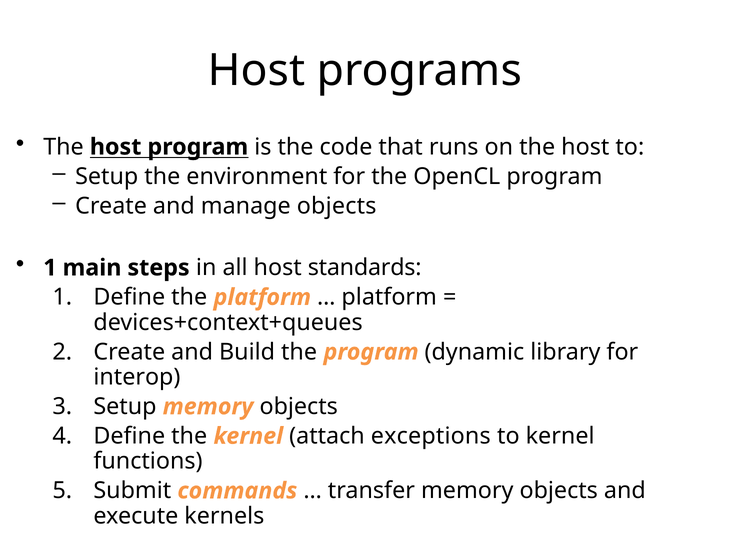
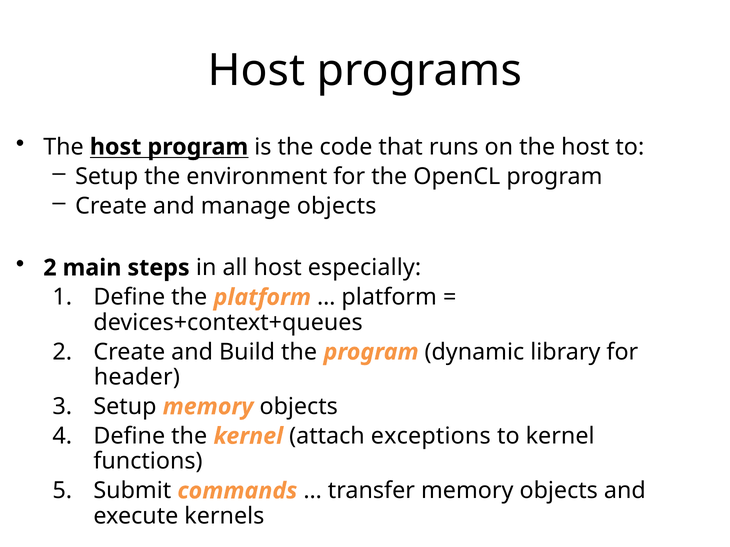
1: 1 -> 2 (50, 268)
standards: standards -> especially (364, 268)
interop: interop -> header (137, 377)
